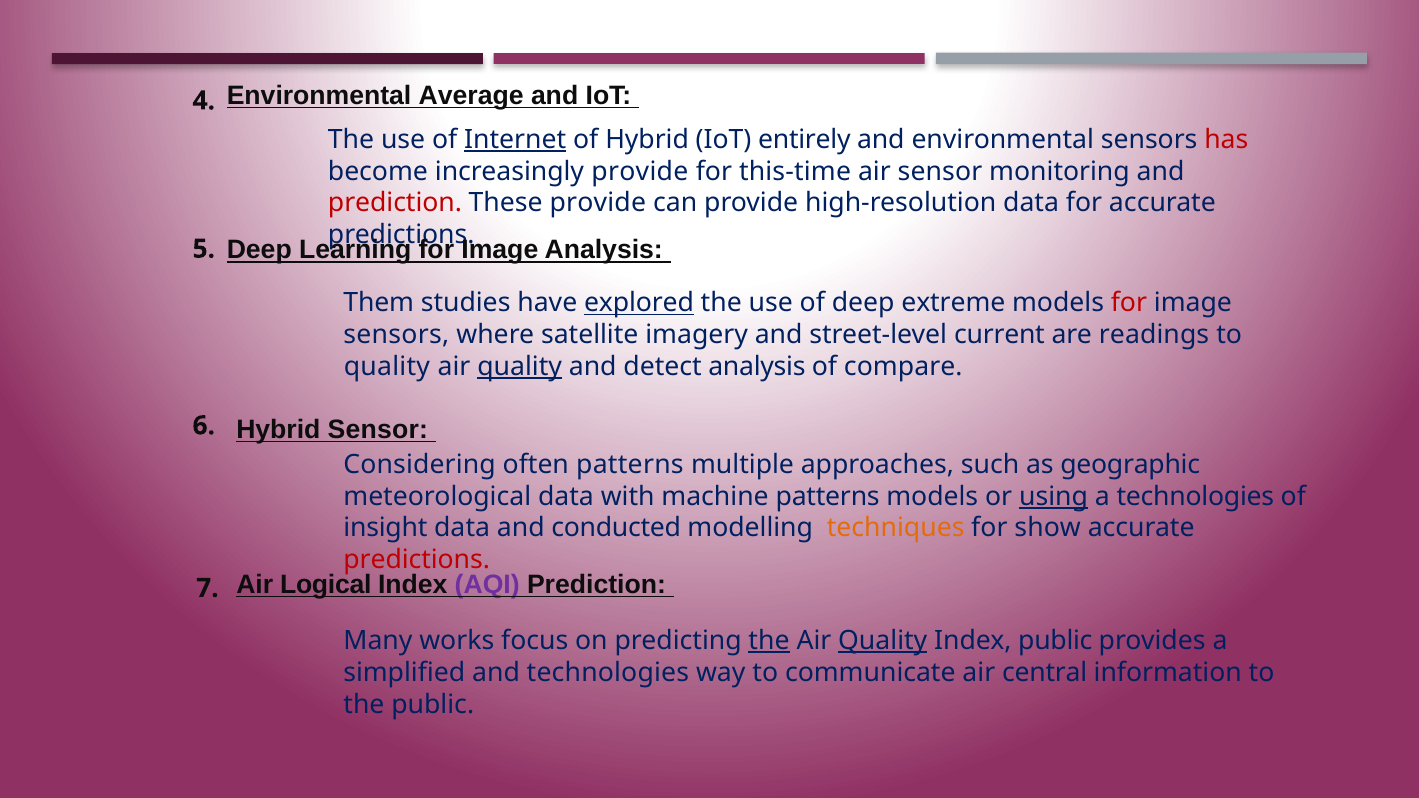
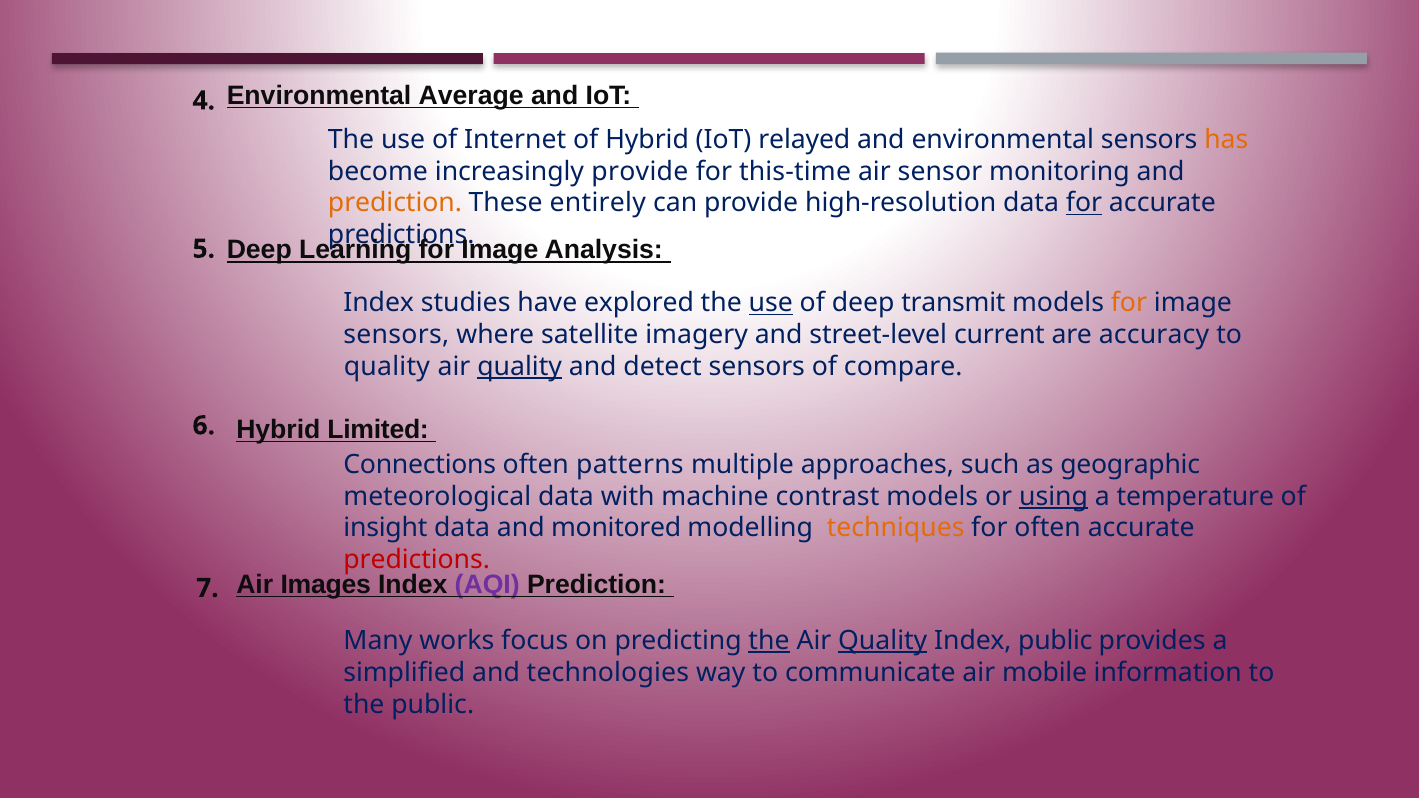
Internet underline: present -> none (515, 139)
entirely: entirely -> relayed (804, 139)
has colour: red -> orange (1226, 139)
prediction colour: red -> orange (395, 203)
These provide: provide -> entirely (598, 203)
for underline: none -> present (1084, 203)
Them: Them -> Index (379, 303)
explored underline: present -> none (639, 303)
use underline: none -> present (771, 303)
extreme: extreme -> transmit (953, 303)
for colour: red -> orange (1129, 303)
readings: readings -> accuracy (1154, 335)
detect analysis: analysis -> sensors (757, 367)
Hybrid Sensor: Sensor -> Limited (378, 430)
Considering: Considering -> Connections (420, 464)
machine patterns: patterns -> contrast (828, 496)
a technologies: technologies -> temperature (1195, 496)
conducted: conducted -> monitored (616, 528)
for show: show -> often (1048, 528)
Logical: Logical -> Images (326, 585)
central: central -> mobile (1045, 673)
